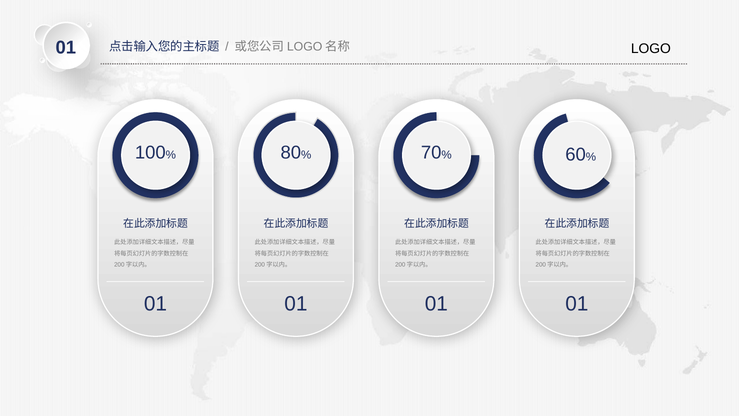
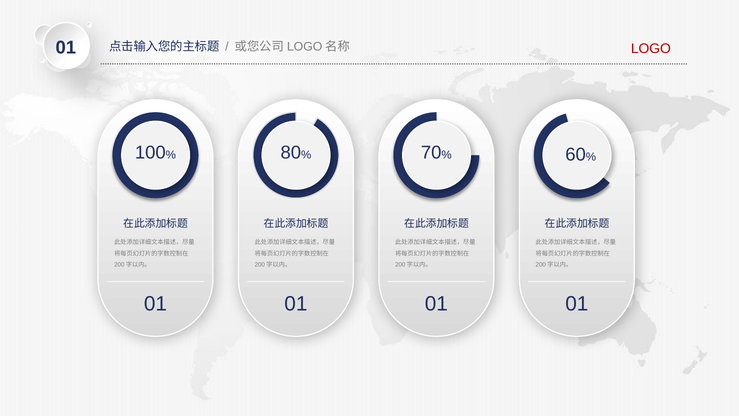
LOGO colour: black -> red (651, 49)
